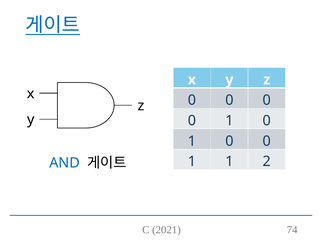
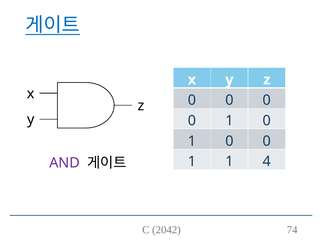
2: 2 -> 4 (267, 162)
AND colour: blue -> purple (65, 163)
2021: 2021 -> 2042 (166, 230)
